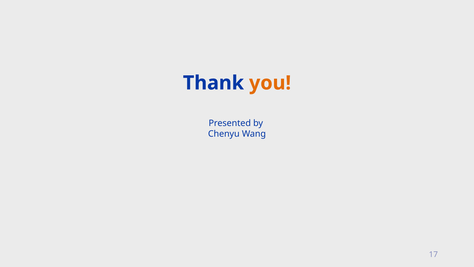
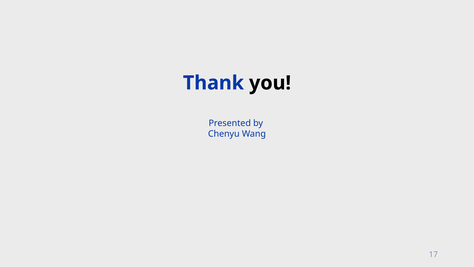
you colour: orange -> black (270, 83)
